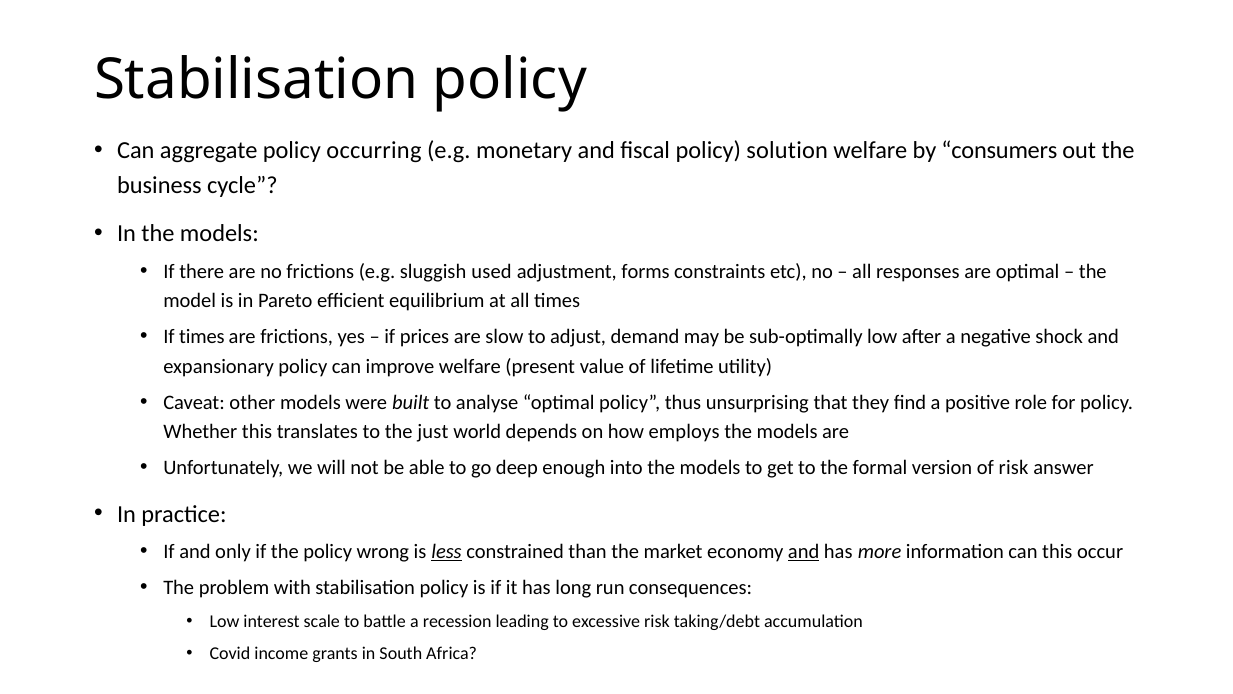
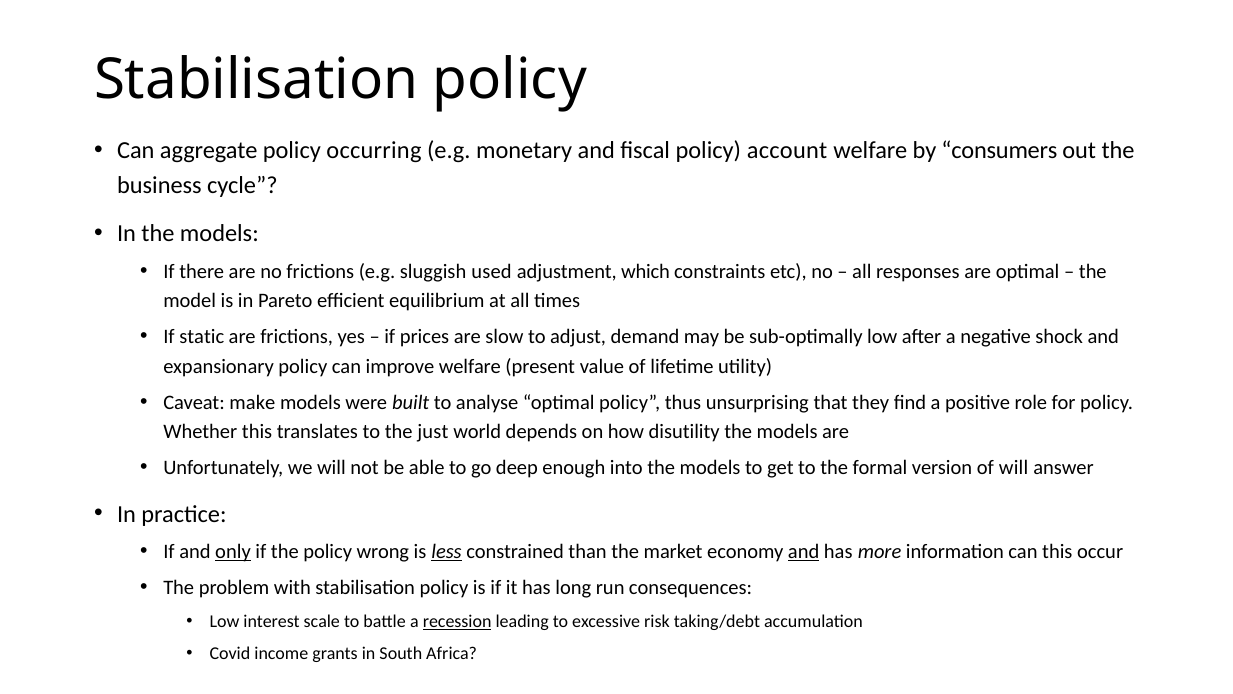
solution: solution -> account (787, 150)
forms: forms -> which (646, 271)
If times: times -> static (202, 337)
other: other -> make (252, 402)
employs: employs -> disutility (684, 432)
of risk: risk -> will (1014, 468)
only underline: none -> present (233, 552)
recession underline: none -> present (457, 621)
